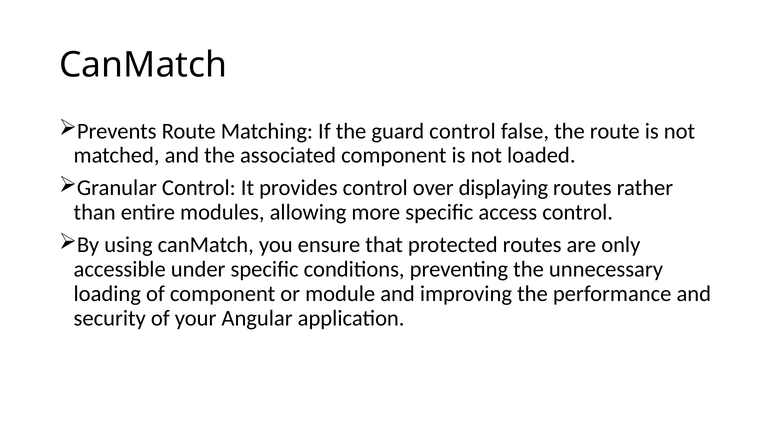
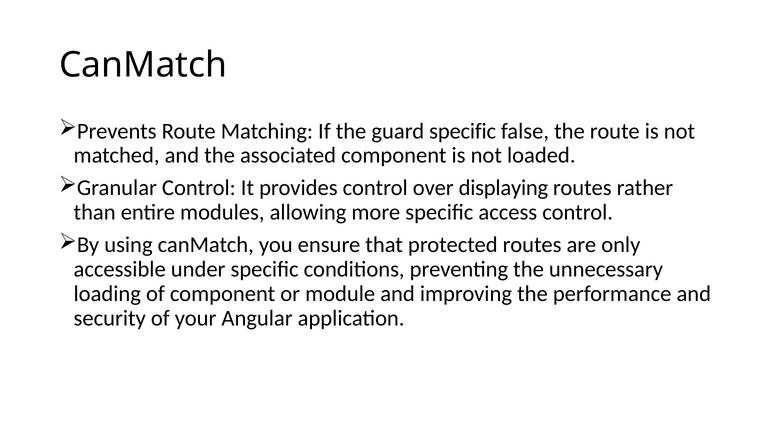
guard control: control -> specific (463, 131)
